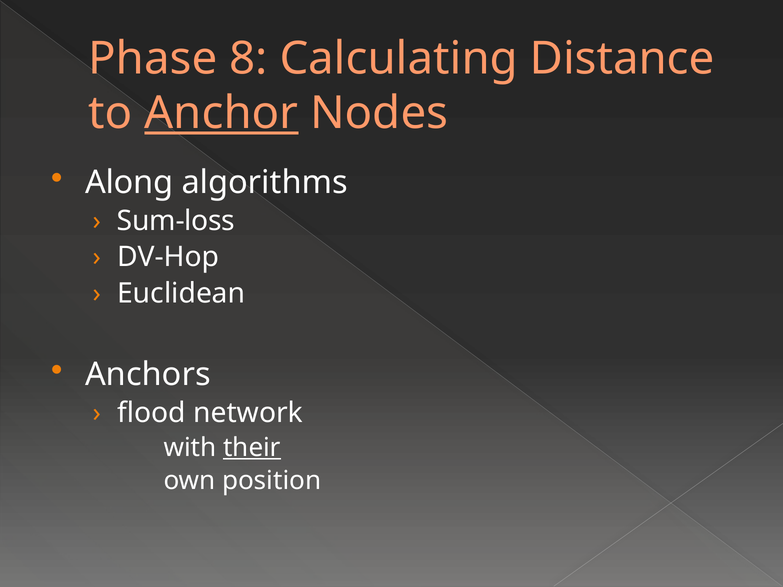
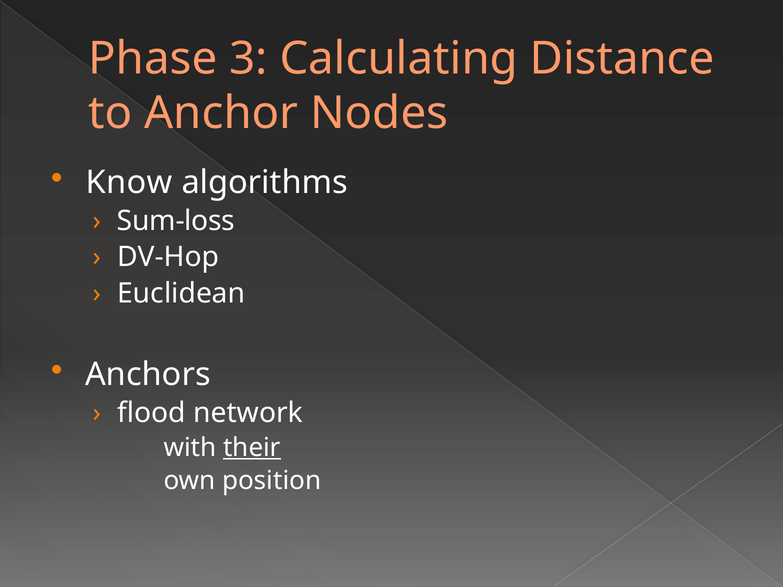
8: 8 -> 3 (248, 59)
Anchor underline: present -> none (221, 113)
Along: Along -> Know (129, 182)
